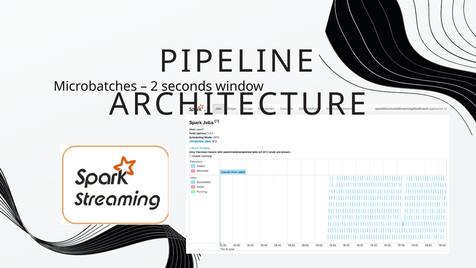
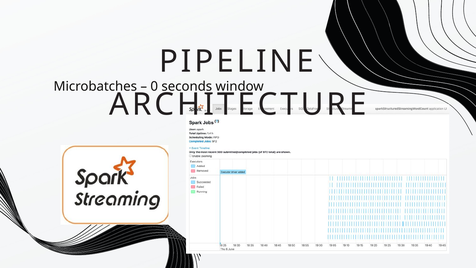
2: 2 -> 0 (154, 86)
